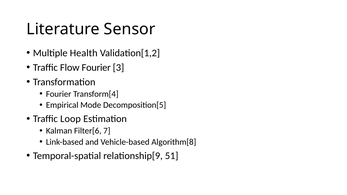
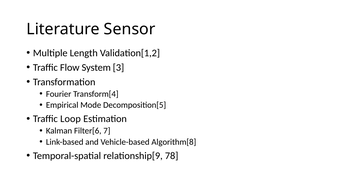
Health: Health -> Length (84, 53)
Flow Fourier: Fourier -> System (96, 68)
51: 51 -> 78 (172, 156)
